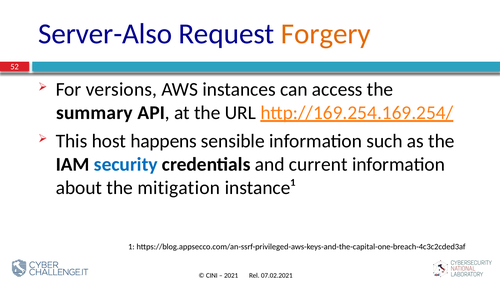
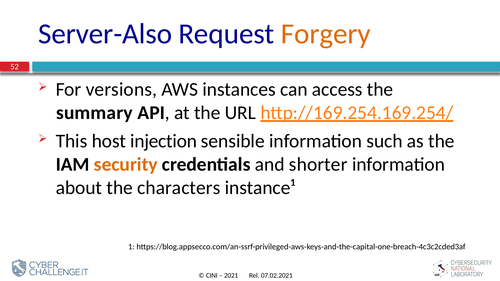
happens: happens -> injection (164, 141)
security colour: blue -> orange (126, 165)
current: current -> shorter (318, 165)
mitigation: mitigation -> characters (179, 188)
